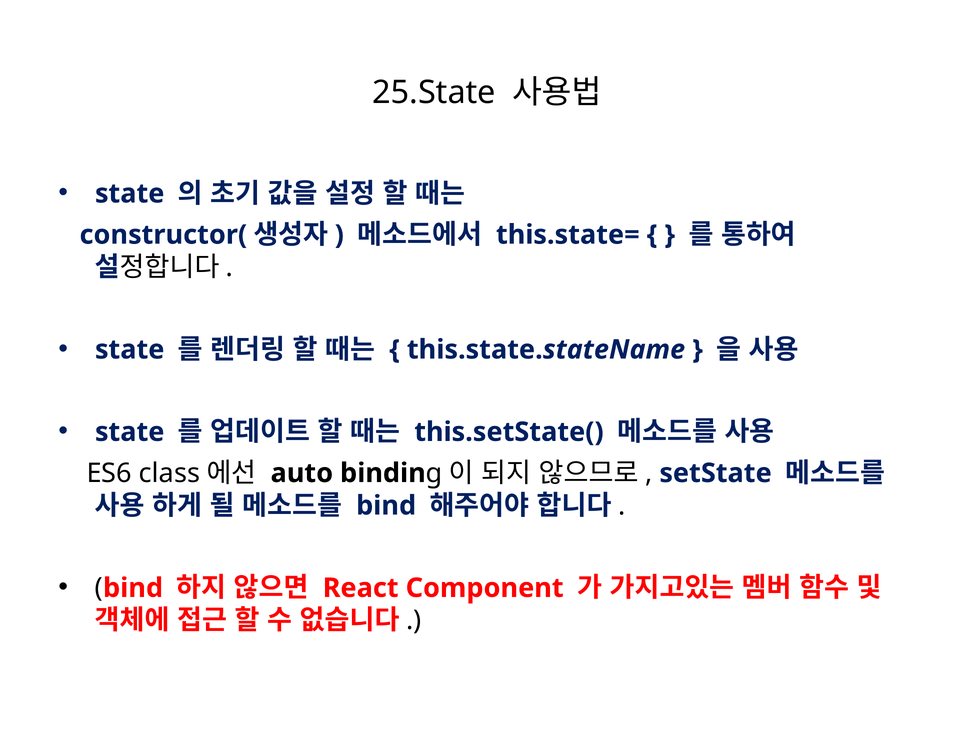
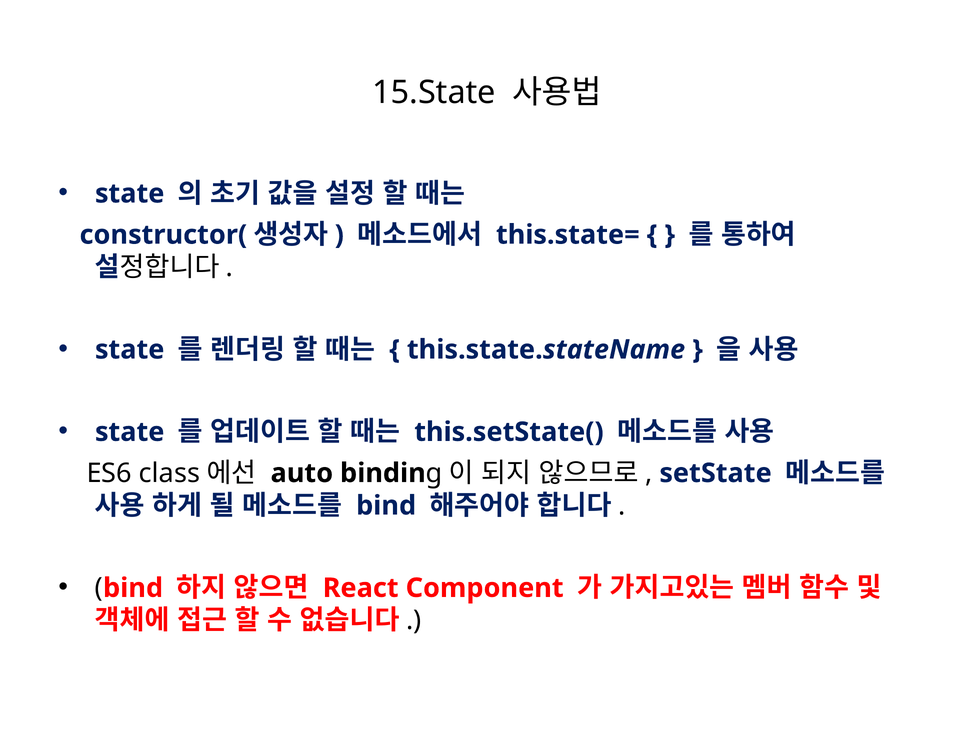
25.State: 25.State -> 15.State (434, 92)
